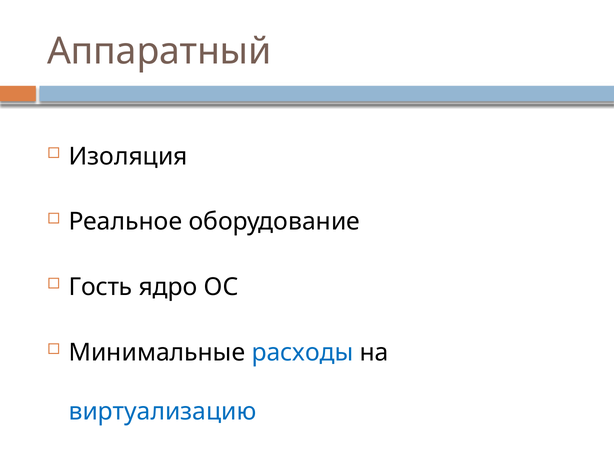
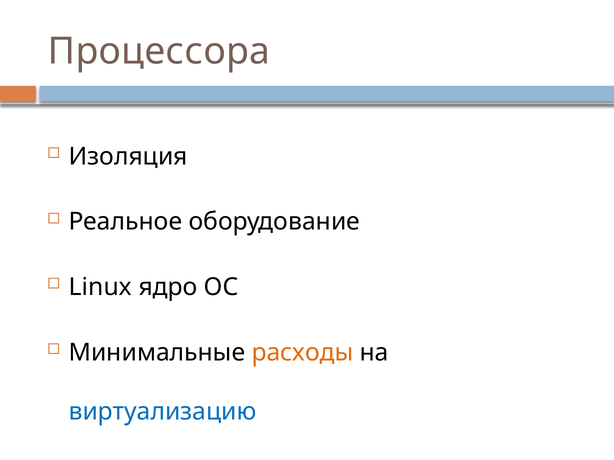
Аппаратный: Аппаратный -> Процессора (159, 51)
Гость: Гость -> Linux (100, 287)
расходы colour: blue -> orange (303, 353)
